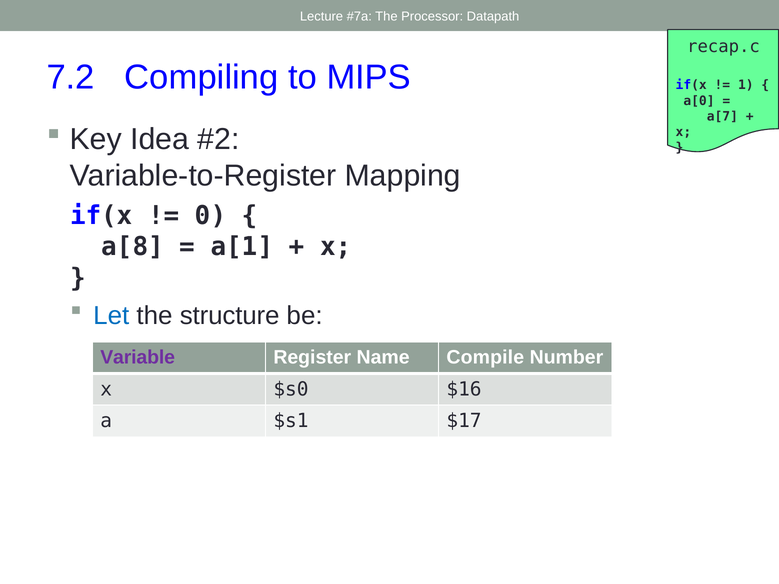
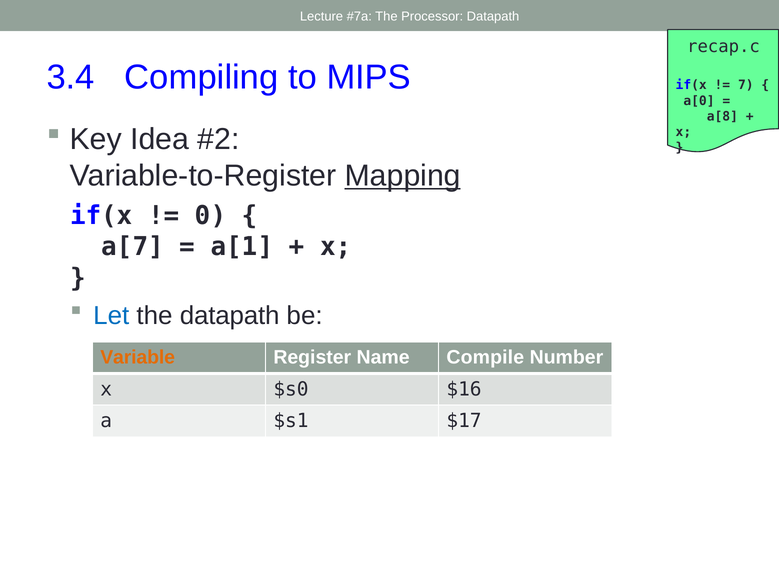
7.2: 7.2 -> 3.4 (71, 77)
1: 1 -> 7 (746, 85)
a[7: a[7 -> a[8 (722, 116)
Mapping underline: none -> present (403, 176)
a[8: a[8 -> a[7 (133, 247)
the structure: structure -> datapath (230, 316)
Variable colour: purple -> orange (138, 357)
